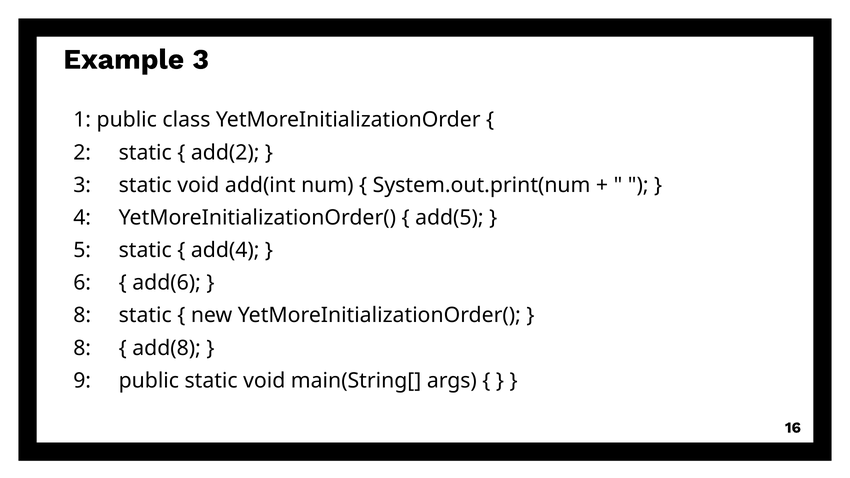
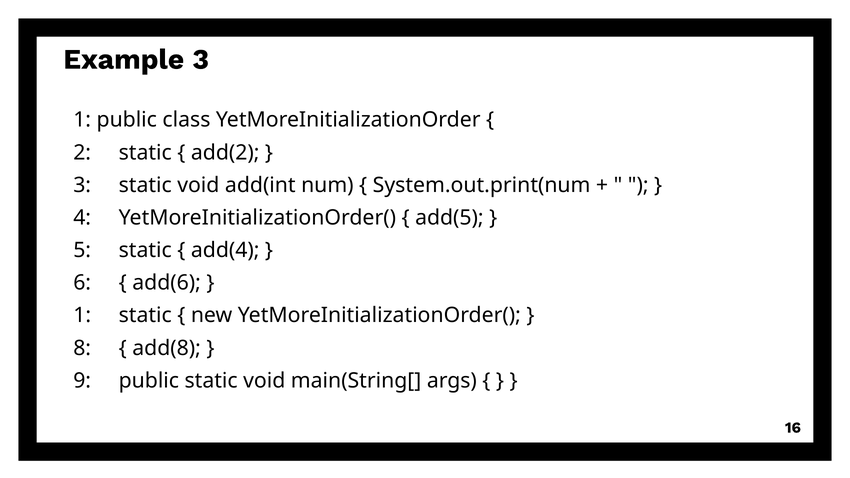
8: 8 -> 1 (82, 316)
